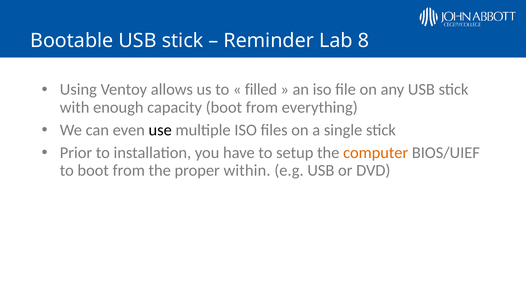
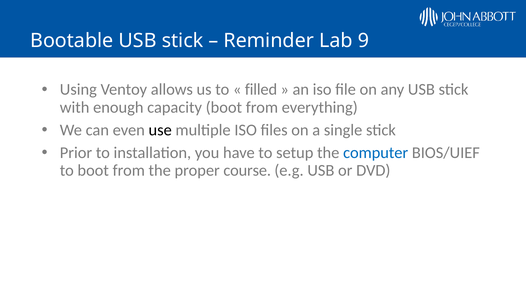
8: 8 -> 9 (363, 41)
computer colour: orange -> blue (376, 153)
within: within -> course (247, 170)
